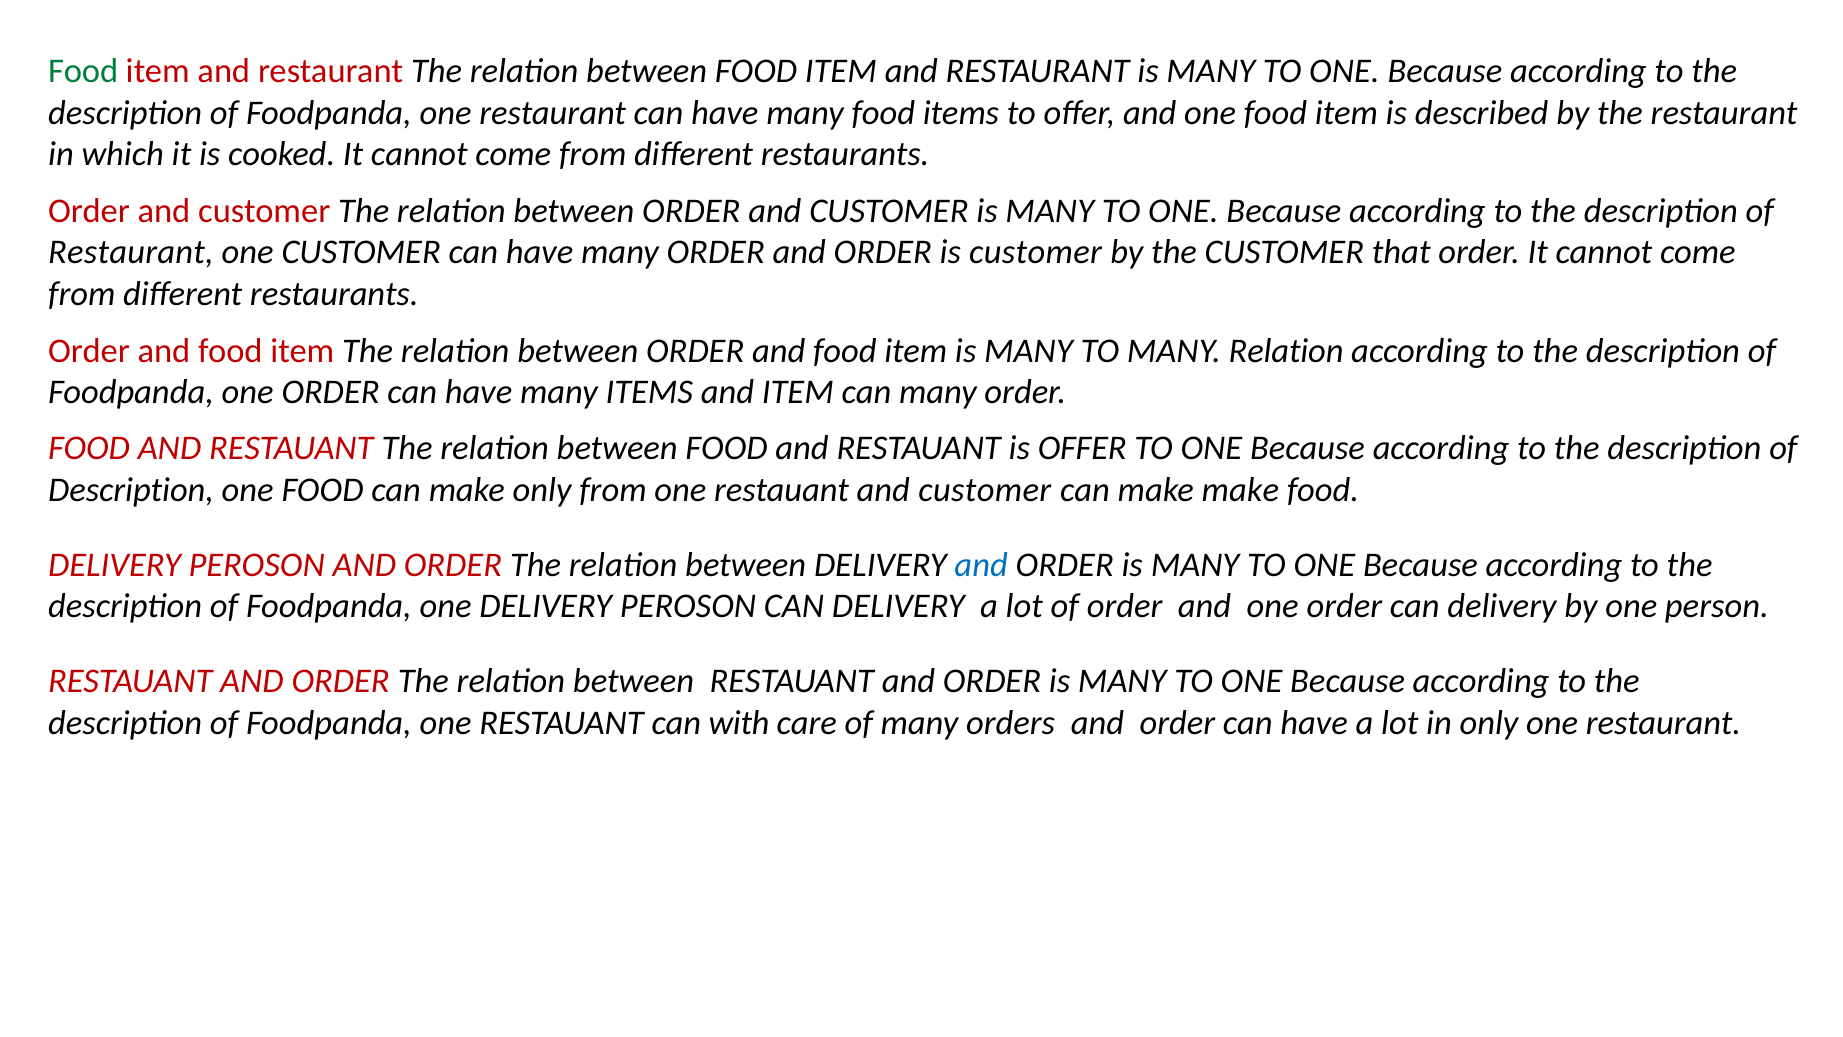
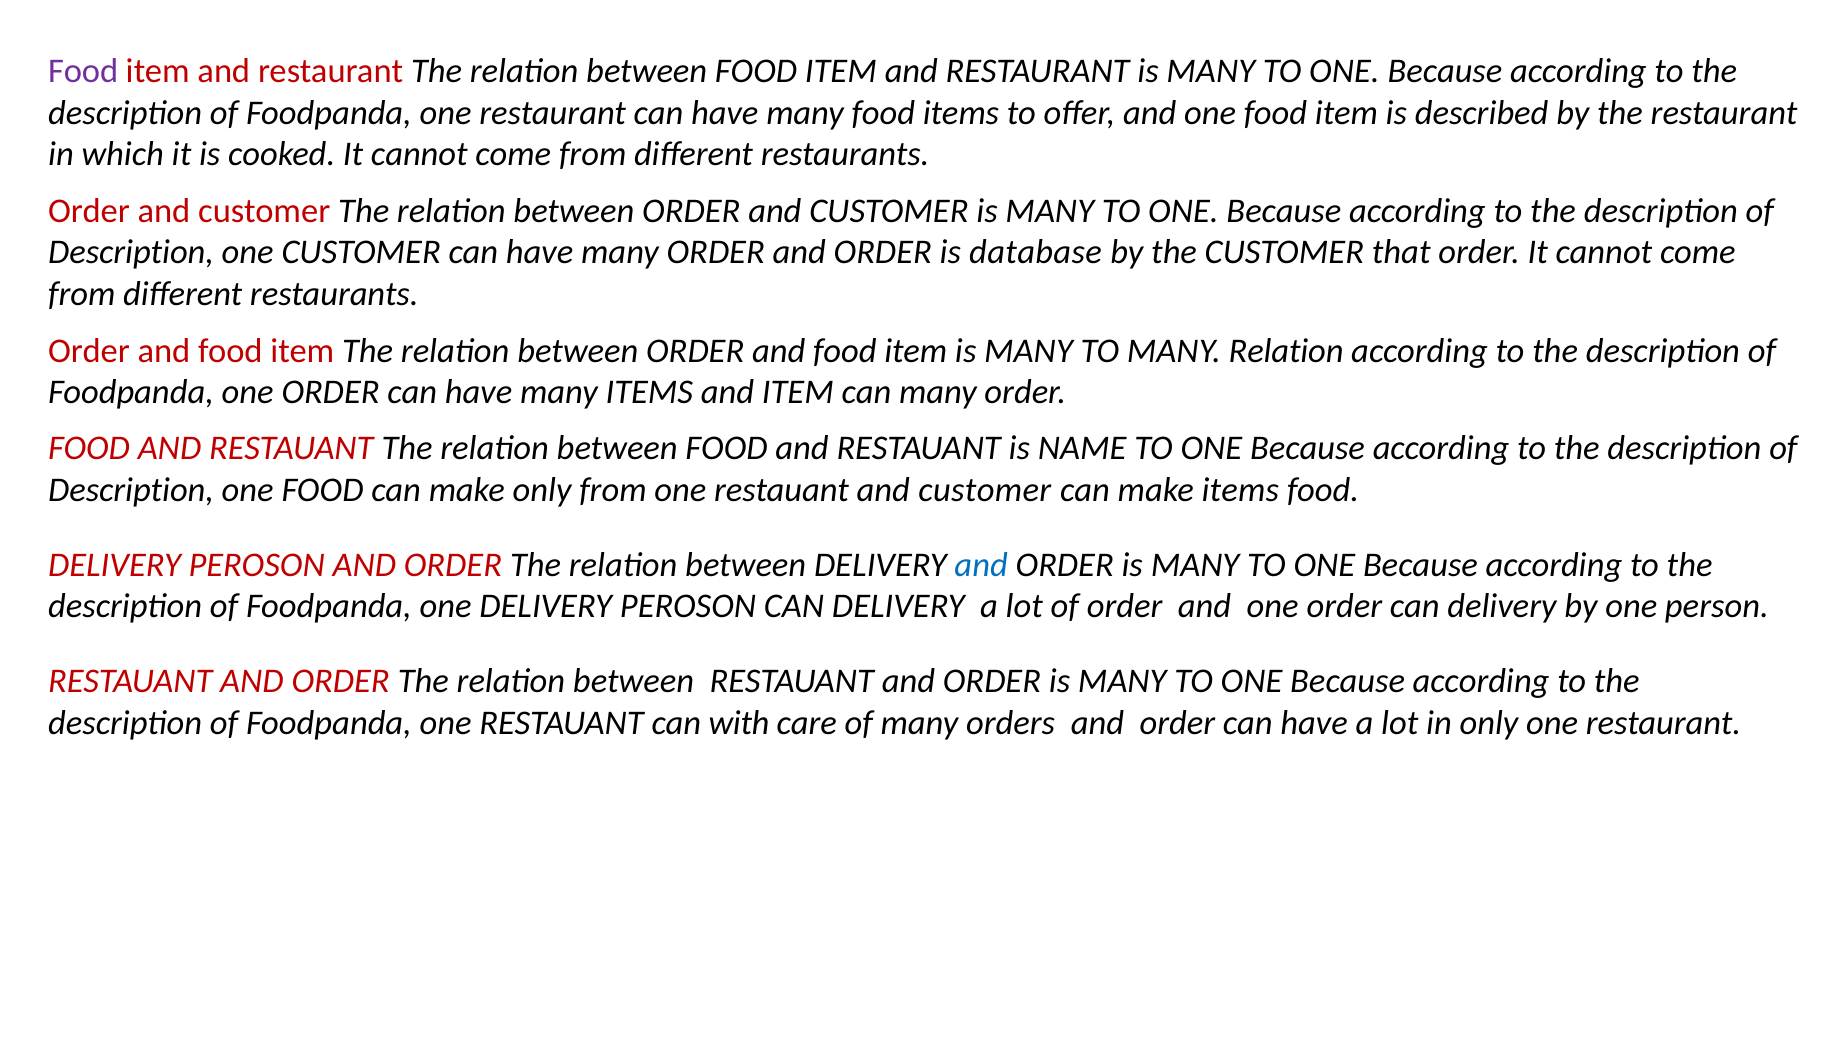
Food colour: green -> purple (83, 71)
Restaurant: Restaurant -> Description (131, 252)
is customer: customer -> database (1036, 252)
is OFFER: OFFER -> NAME (1082, 448)
make make: make -> items (1240, 490)
